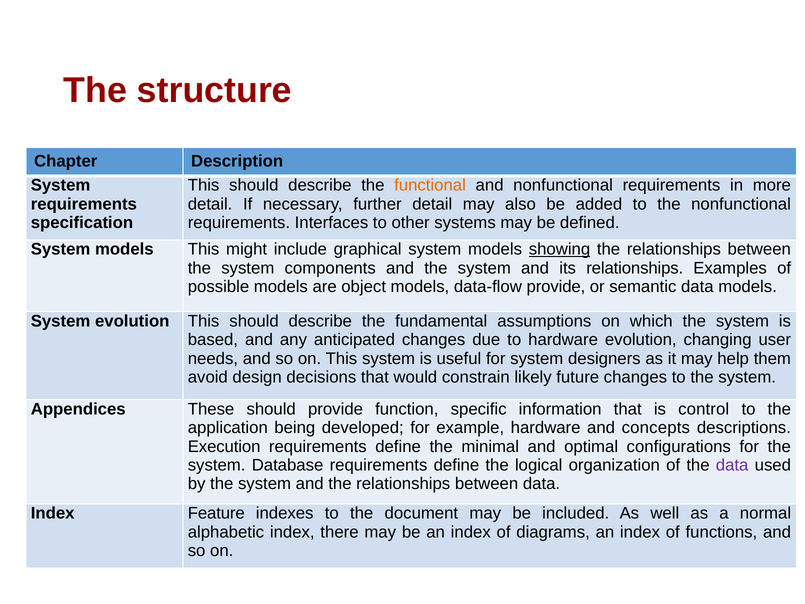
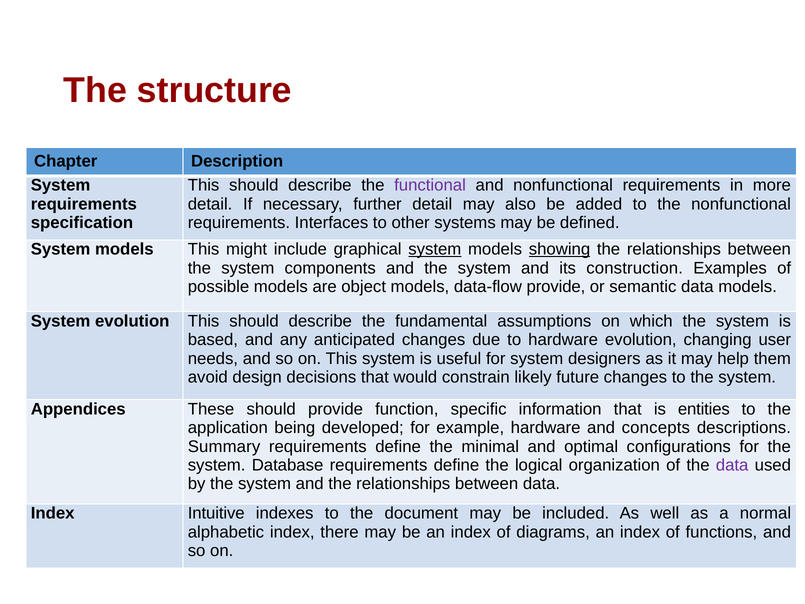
functional colour: orange -> purple (430, 185)
system underline: none -> present (435, 249)
its relationships: relationships -> construction (635, 268)
control: control -> entities (704, 409)
Execution: Execution -> Summary (224, 446)
Feature: Feature -> Intuitive (216, 513)
